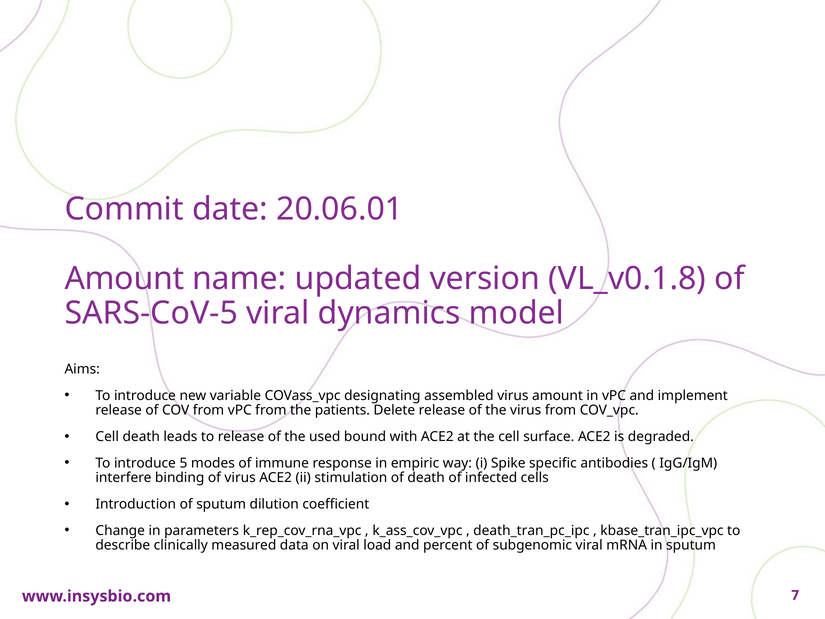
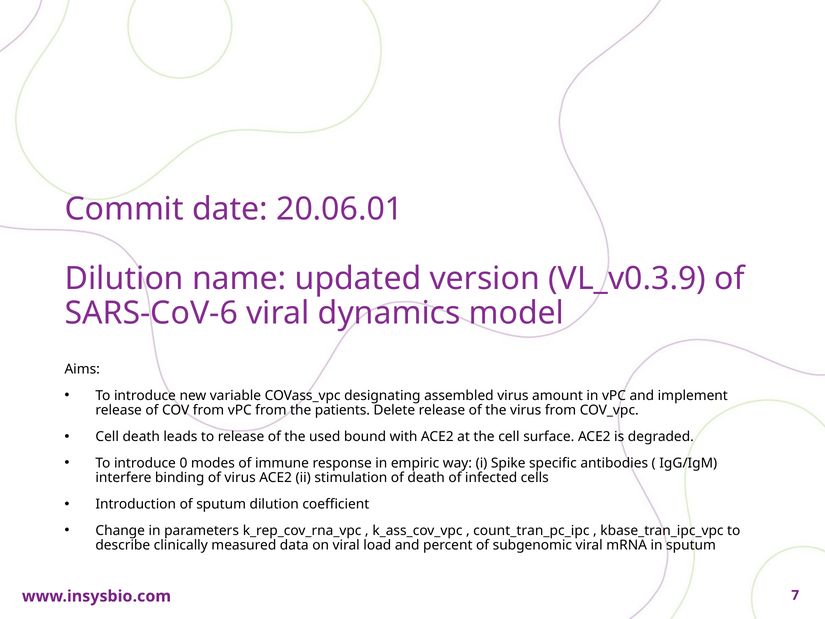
Amount: Amount -> Dilution (124, 278)
VL_v0.1.8: VL_v0.1.8 -> VL_v0.3.9 (627, 278)
SARS-CoV-5: SARS-CoV-5 -> SARS-CoV-6 (151, 313)
5: 5 -> 0 (183, 463)
death_tran_pc_ipc: death_tran_pc_ipc -> count_tran_pc_ipc (531, 530)
